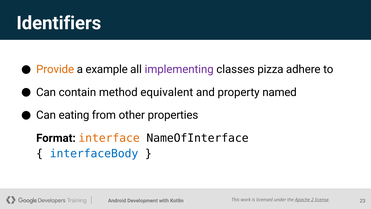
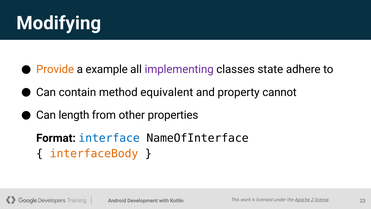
Identifiers: Identifiers -> Modifying (59, 23)
pizza: pizza -> state (270, 69)
named: named -> cannot (280, 92)
eating: eating -> length (74, 115)
interface colour: orange -> blue (109, 138)
interfaceBody colour: blue -> orange (94, 154)
